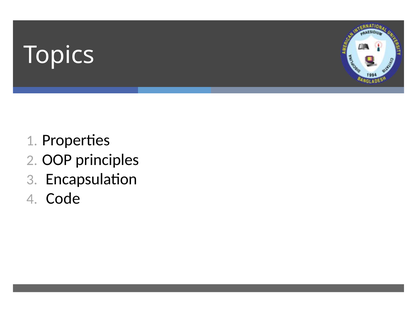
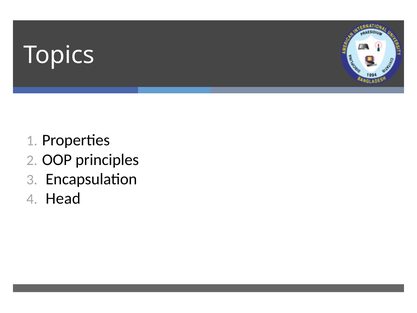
Code: Code -> Head (63, 198)
